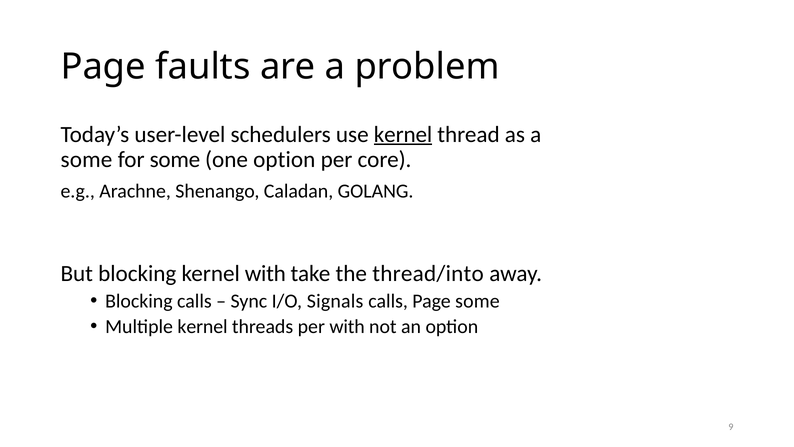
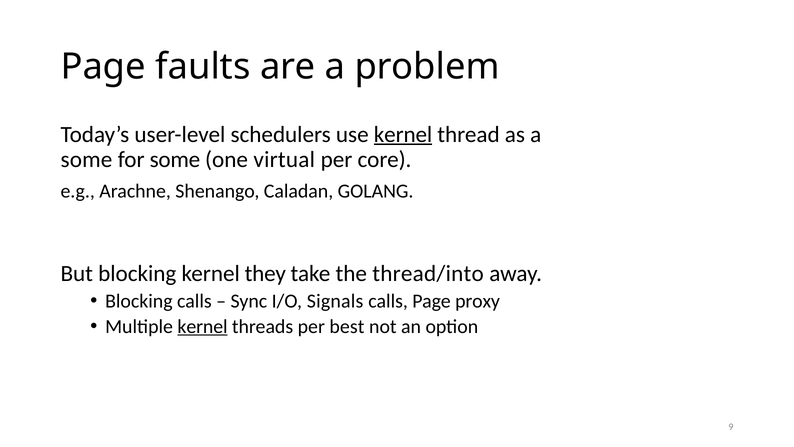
one option: option -> virtual (284, 159)
kernel with: with -> they (265, 273)
Page some: some -> proxy (478, 301)
kernel underline: none -> present (203, 326)
per with: with -> best (347, 326)
